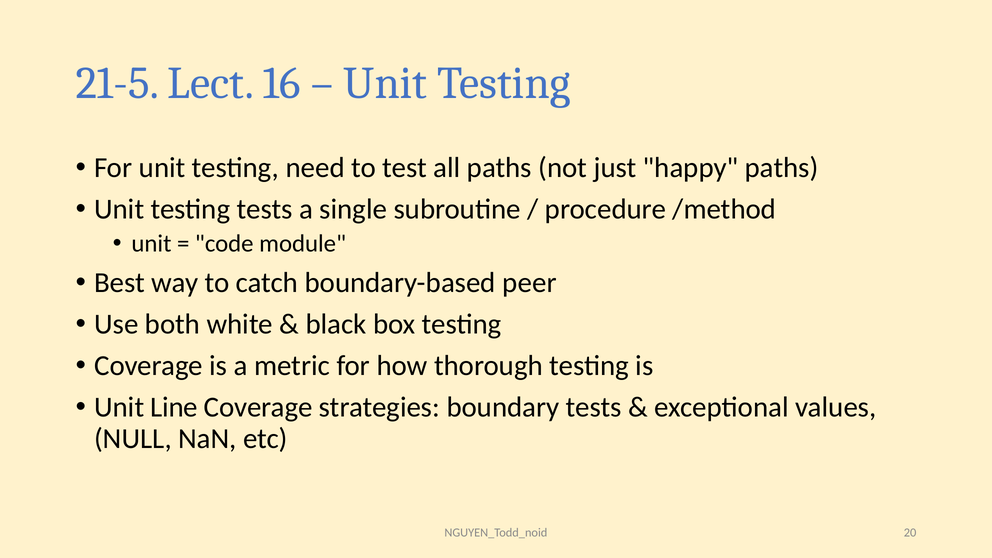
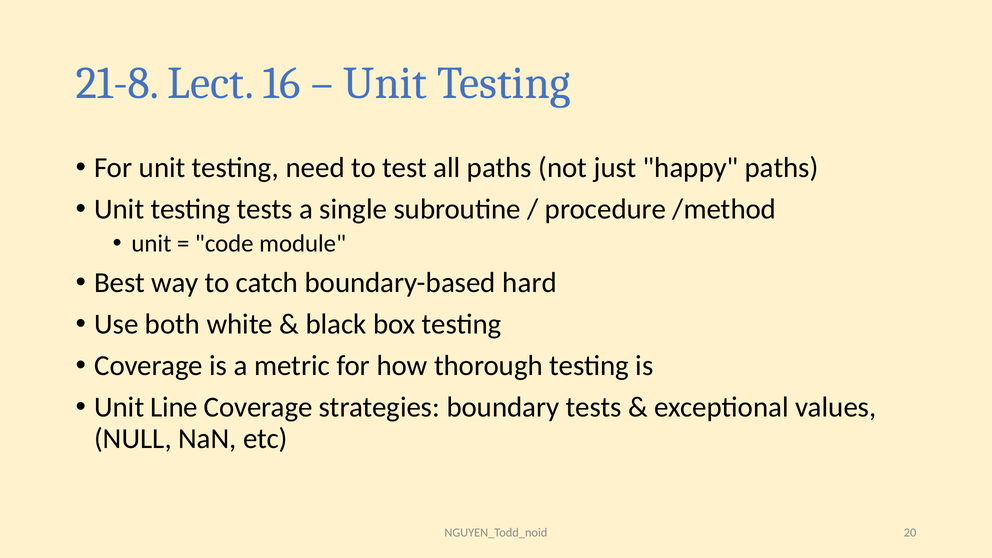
21-5: 21-5 -> 21-8 (117, 83)
peer: peer -> hard (530, 283)
